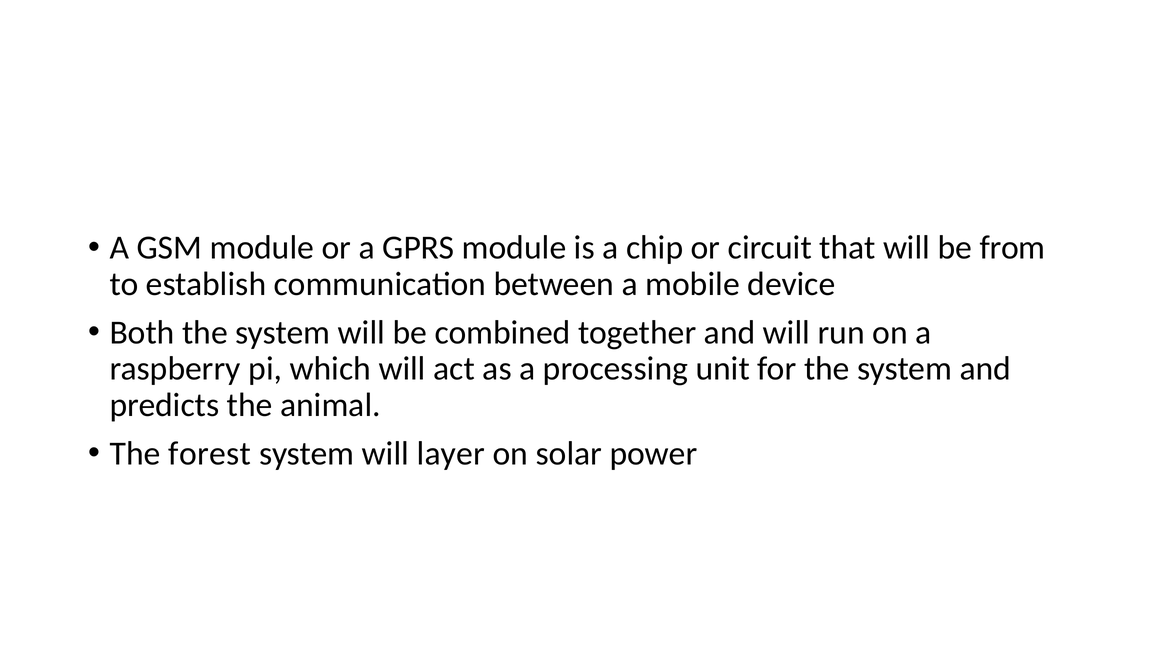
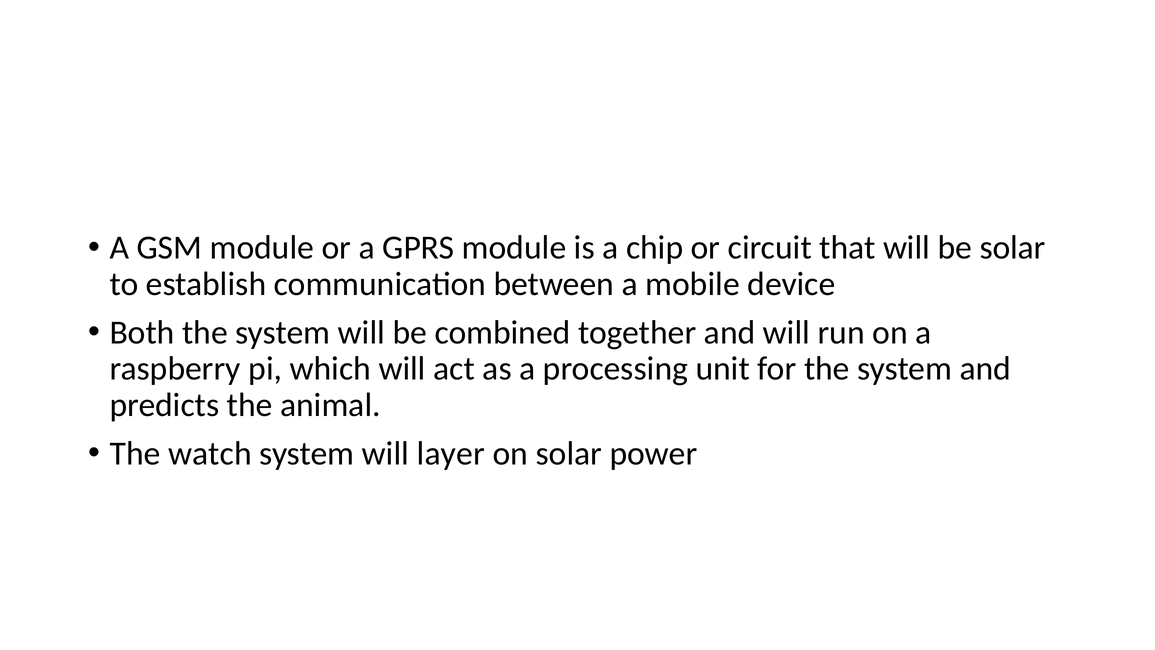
be from: from -> solar (1012, 248)
forest: forest -> watch (210, 453)
